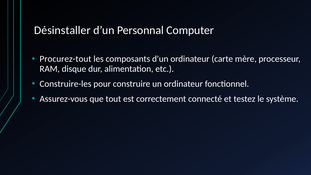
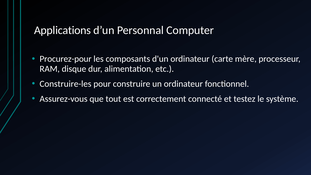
Désinstaller: Désinstaller -> Applications (63, 30)
Procurez-tout: Procurez-tout -> Procurez-pour (66, 59)
